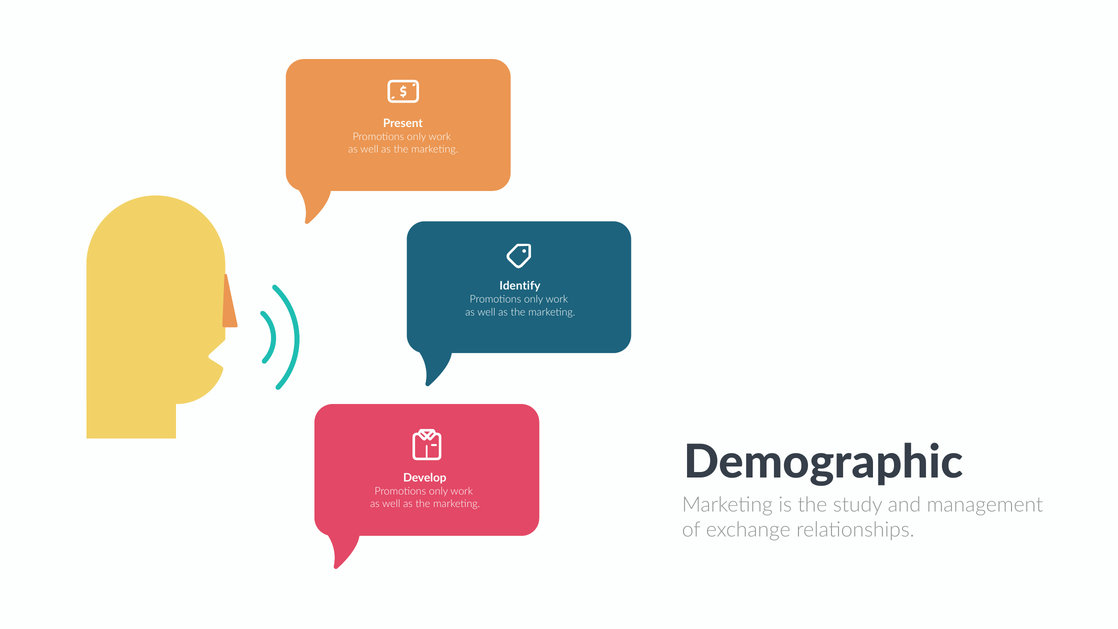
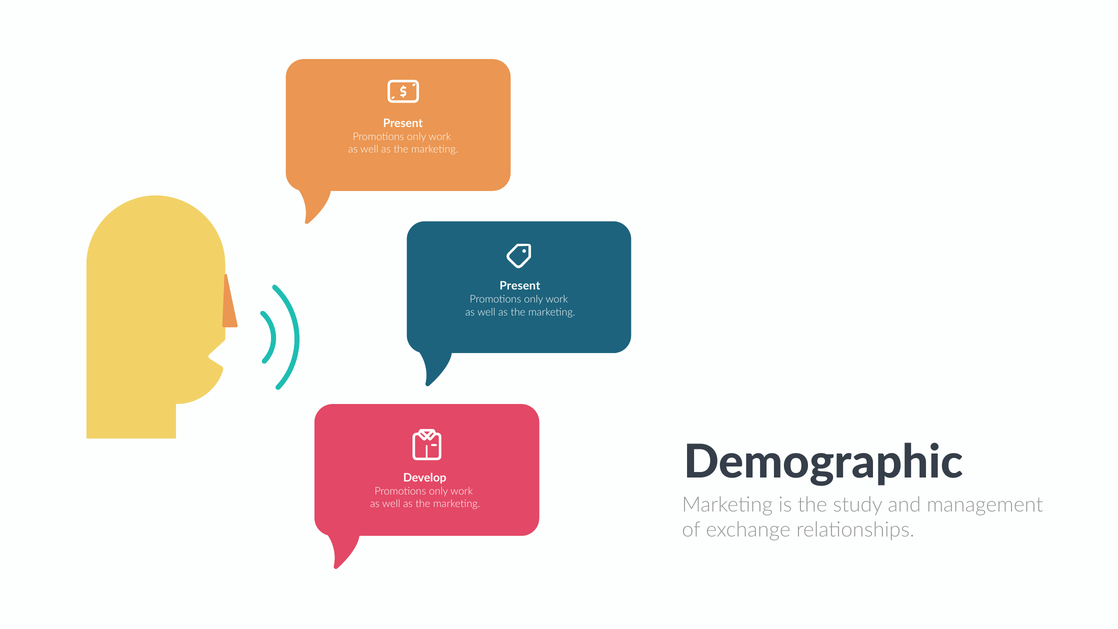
Identify: Identify -> Present (520, 286)
